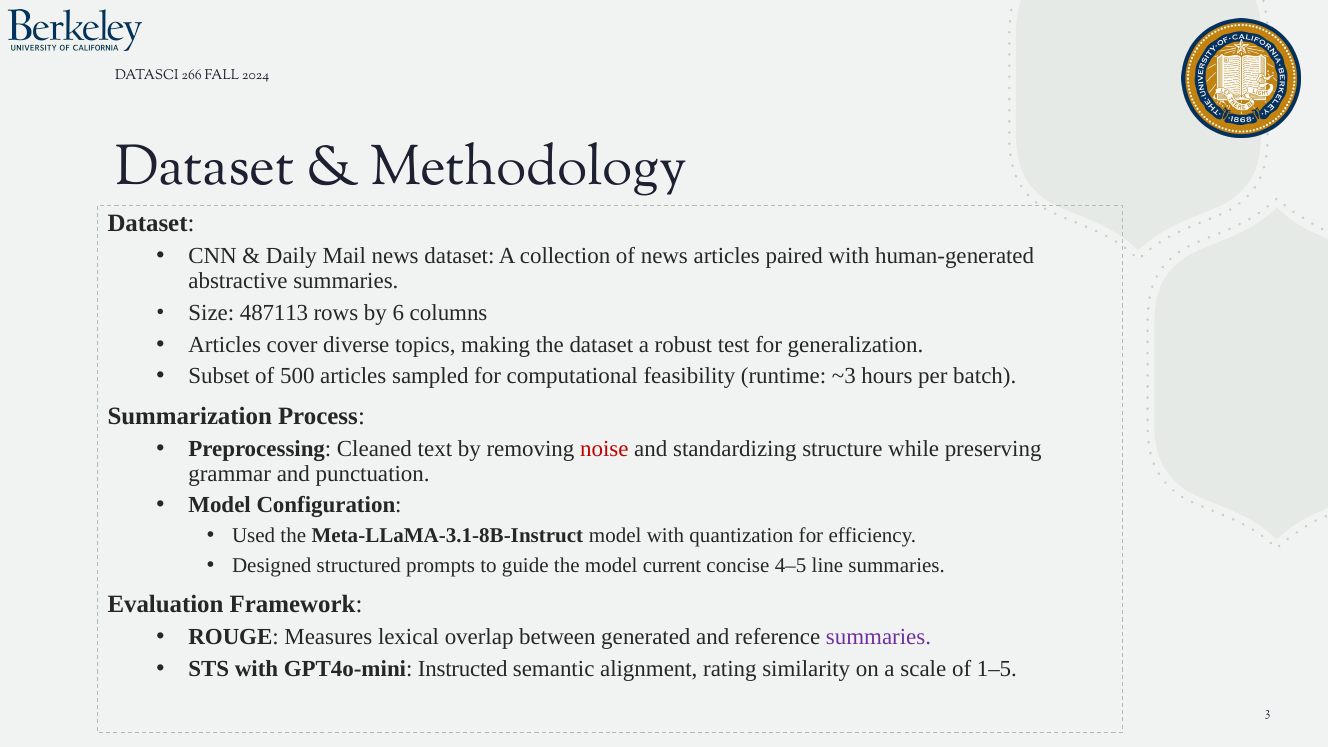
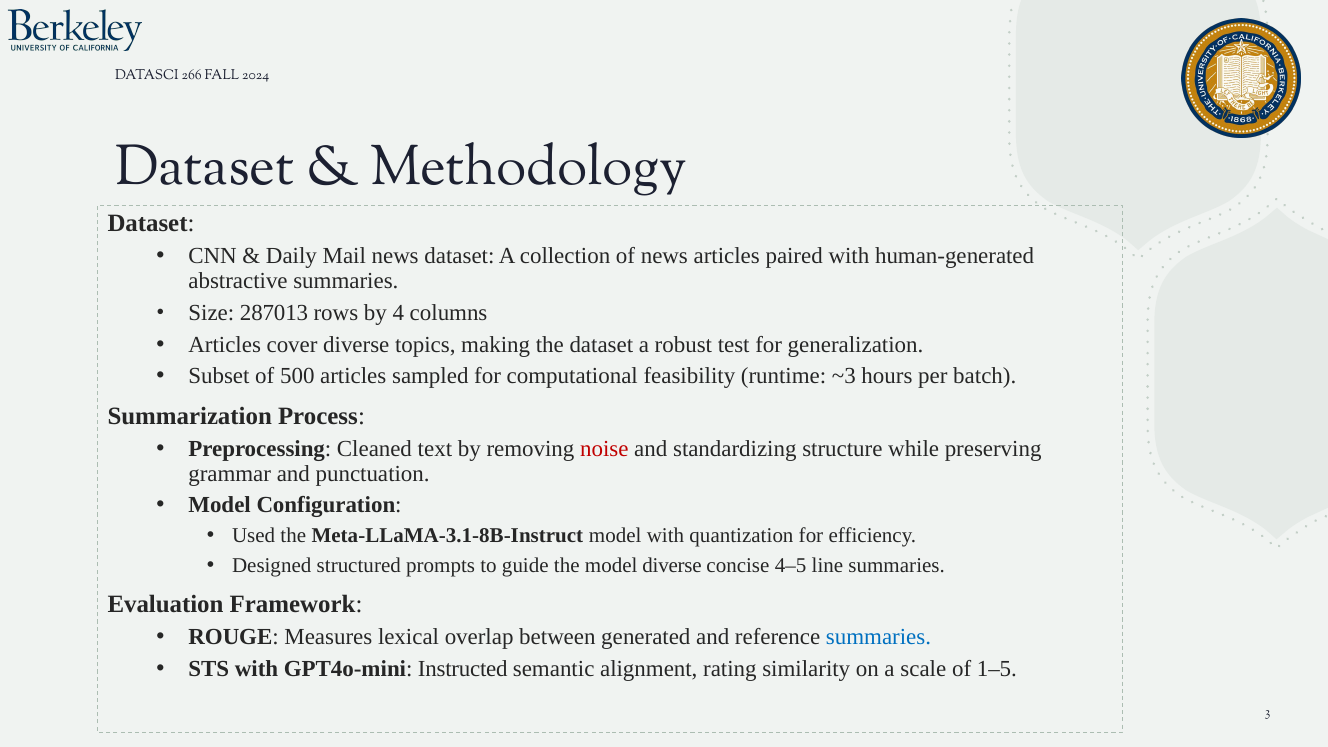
487113: 487113 -> 287013 (274, 313)
6: 6 -> 4 (398, 313)
model current: current -> diverse (672, 565)
summaries colour: purple -> blue (879, 637)
